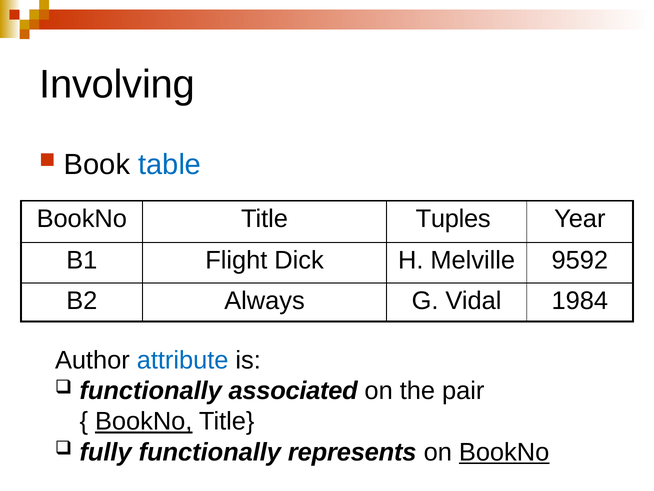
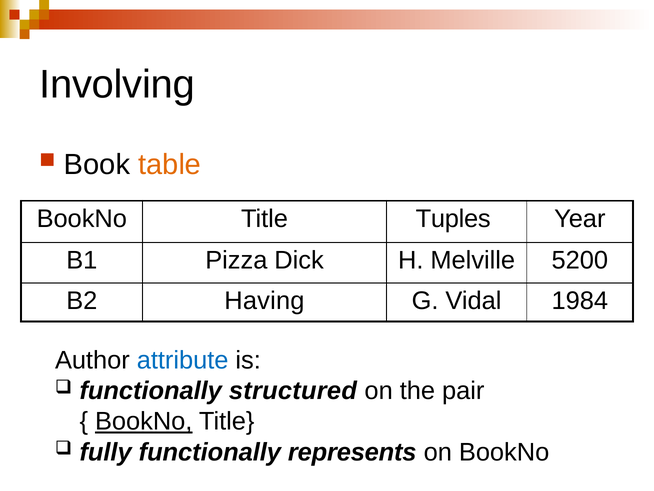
table colour: blue -> orange (170, 164)
Flight: Flight -> Pizza (236, 260)
9592: 9592 -> 5200 (580, 260)
Always: Always -> Having (264, 301)
associated: associated -> structured (293, 391)
BookNo underline: present -> none (504, 452)
